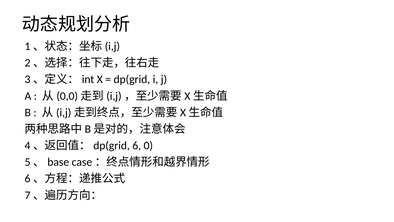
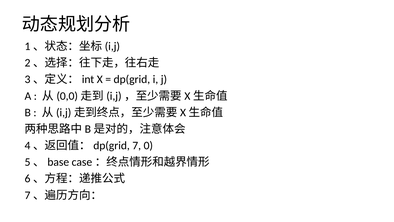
6: 6 -> 7 (137, 145)
